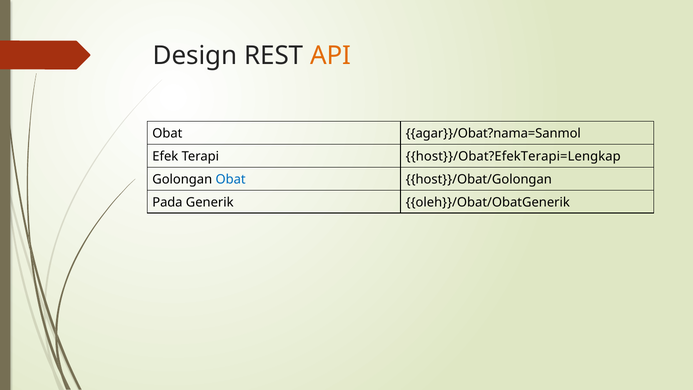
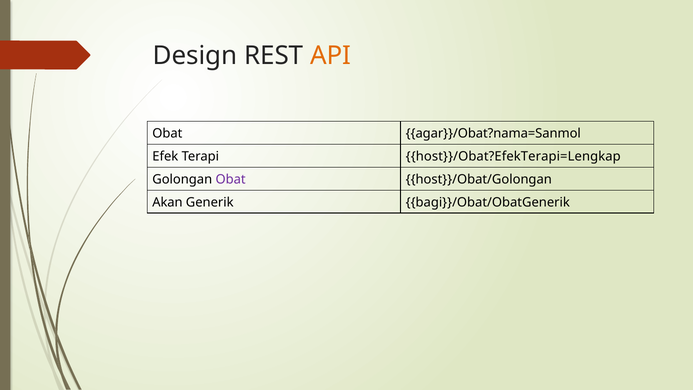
Obat colour: blue -> purple (231, 179)
Pada: Pada -> Akan (167, 202)
oleh}}/Obat/ObatGenerik: oleh}}/Obat/ObatGenerik -> bagi}}/Obat/ObatGenerik (488, 202)
